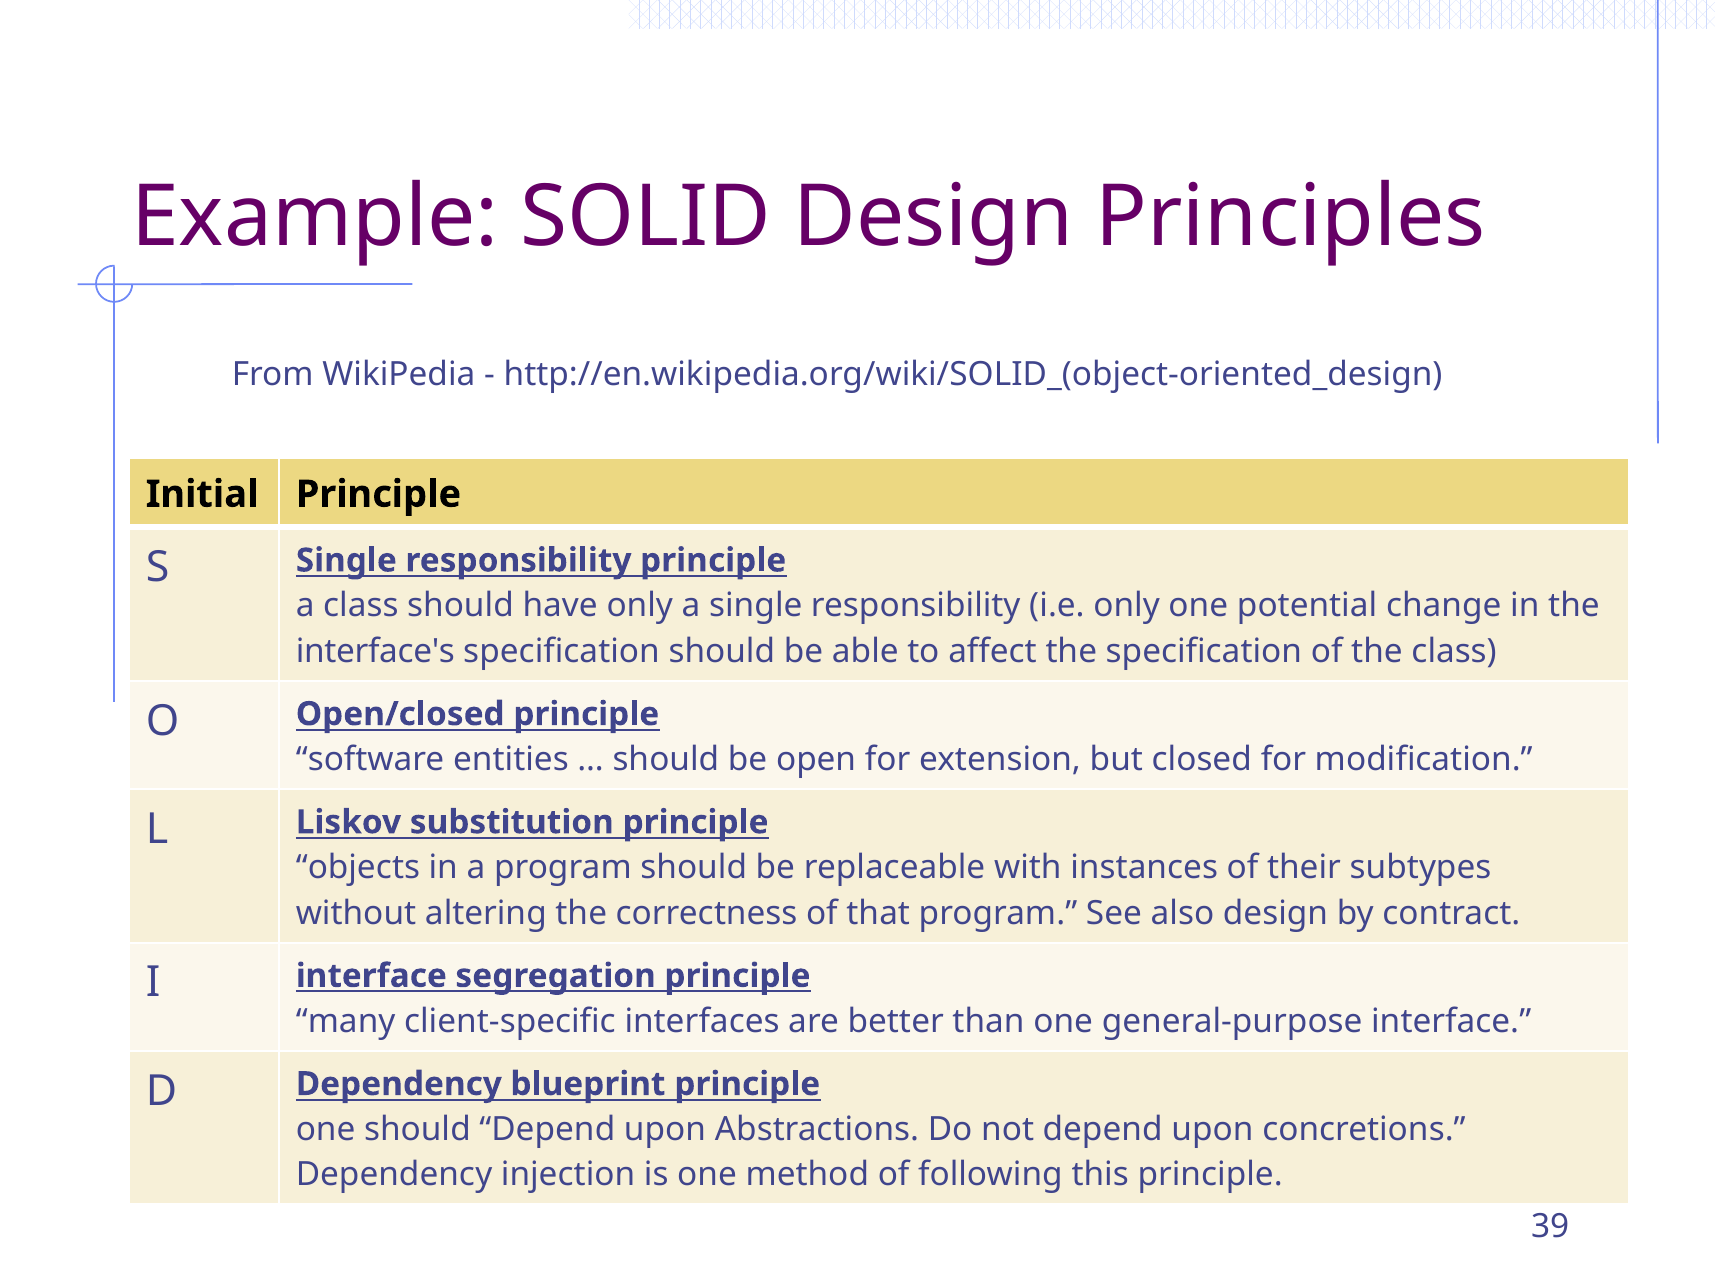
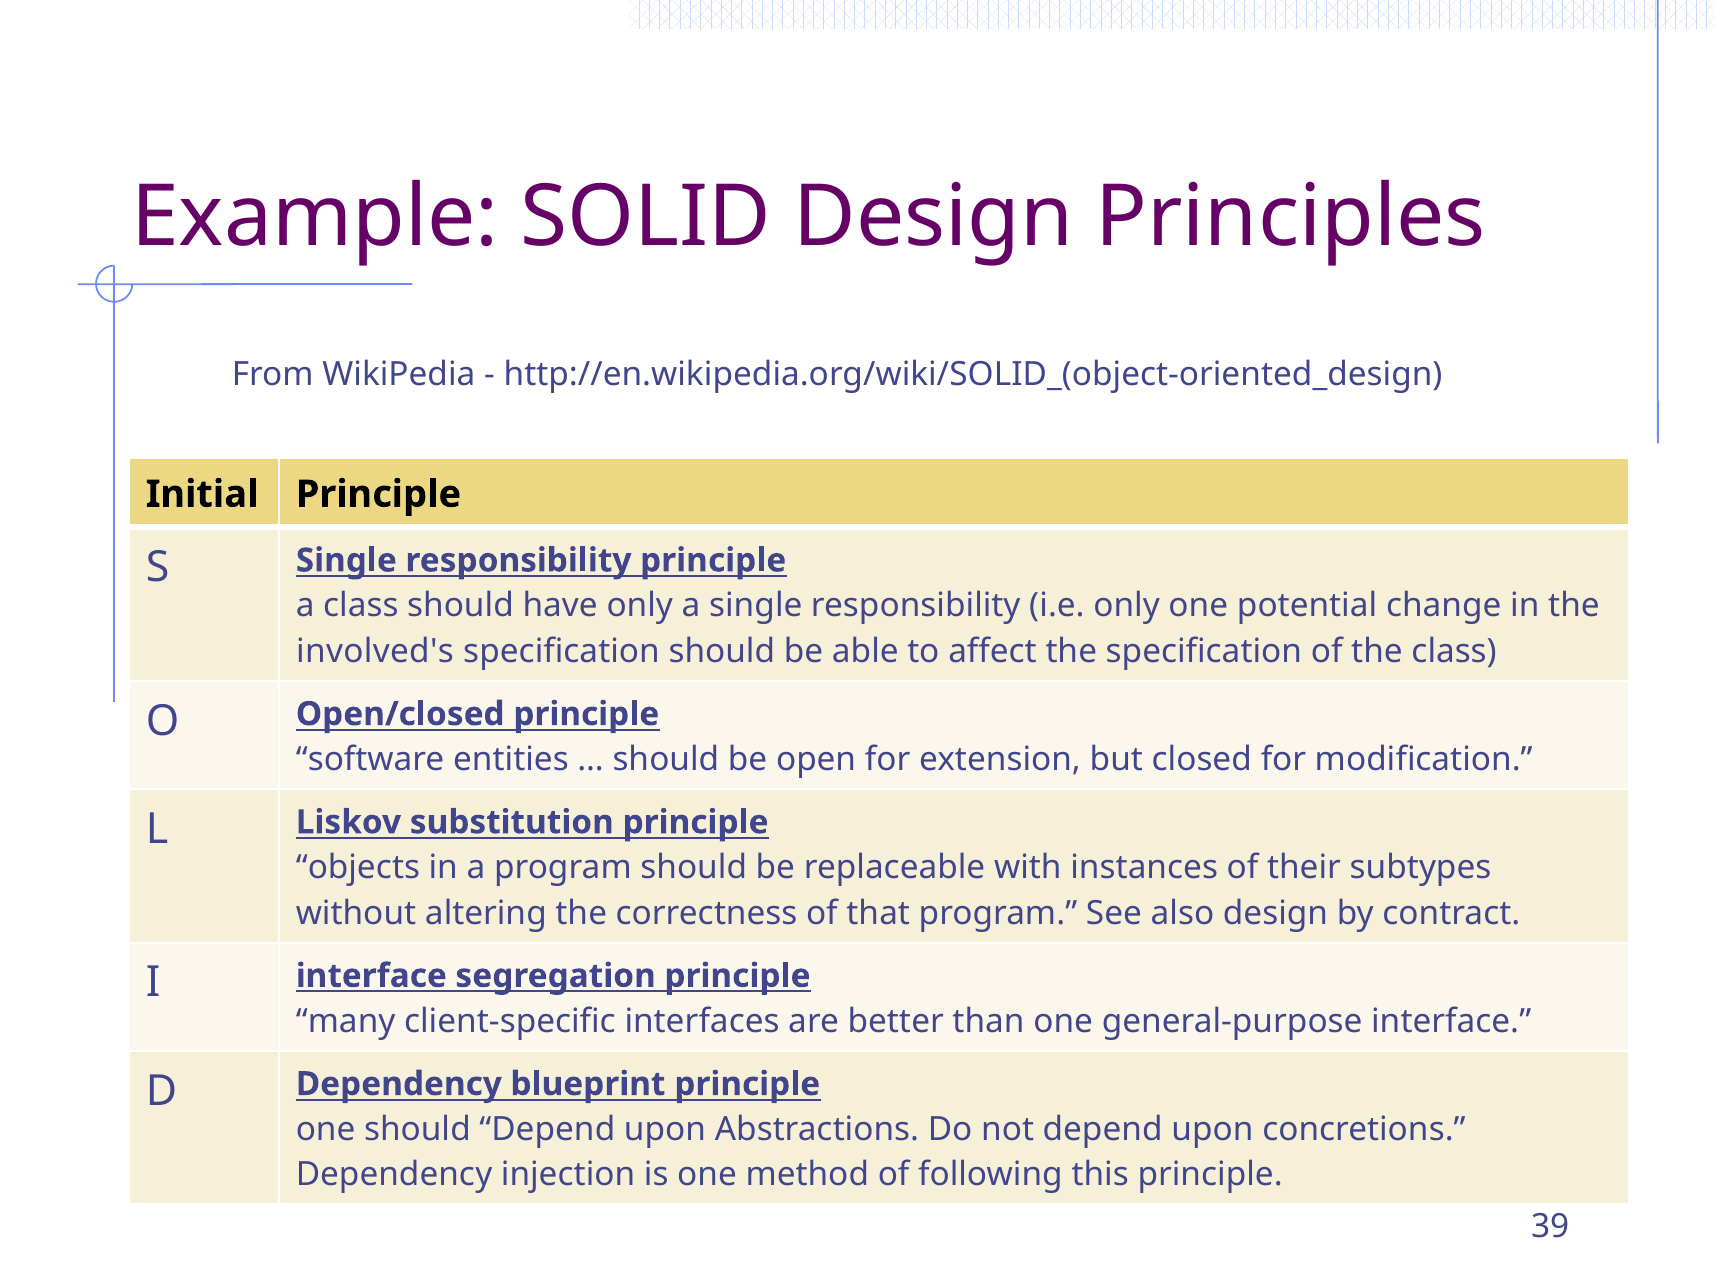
interface's: interface's -> involved's (375, 651)
